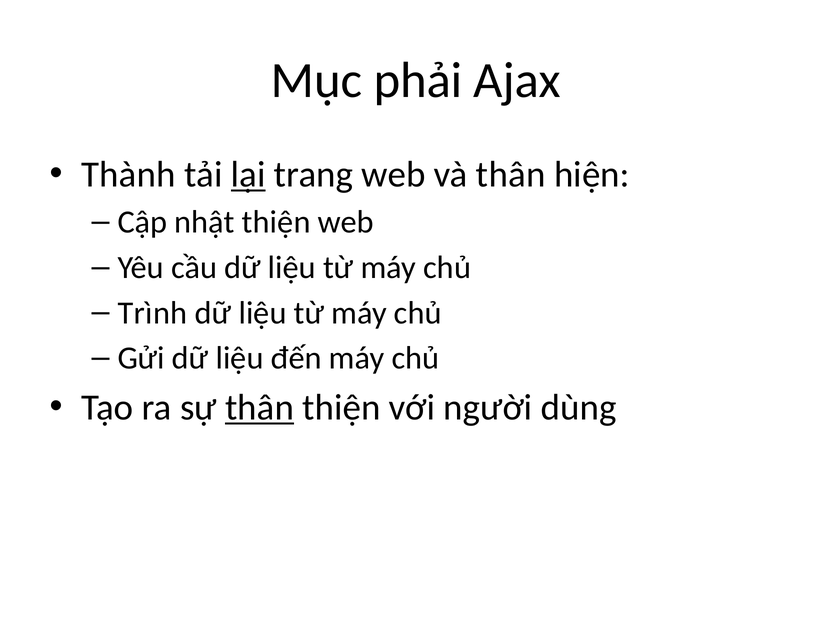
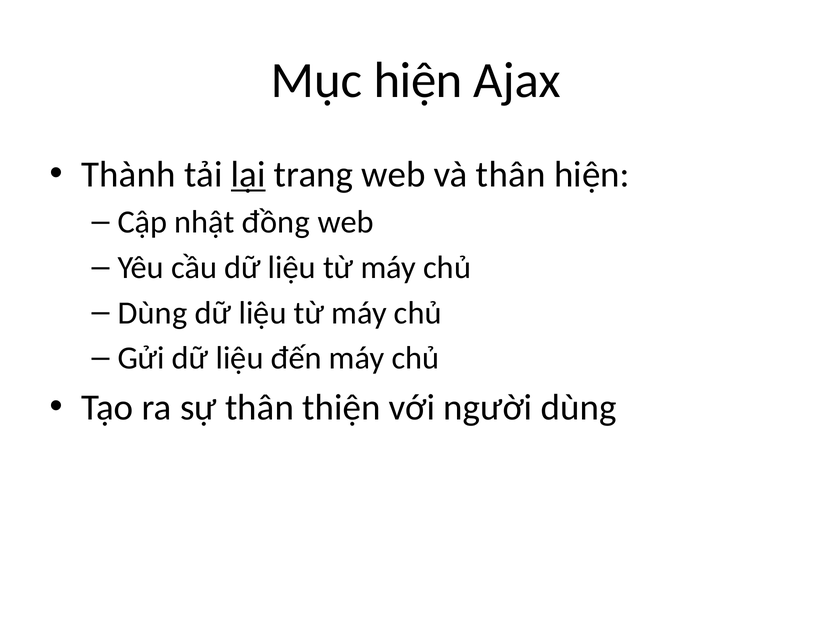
Mục phải: phải -> hiện (418, 81)
nhật thiện: thiện -> đồng (276, 222)
Trình: Trình -> Dùng (152, 313)
thân underline: present -> none (260, 408)
